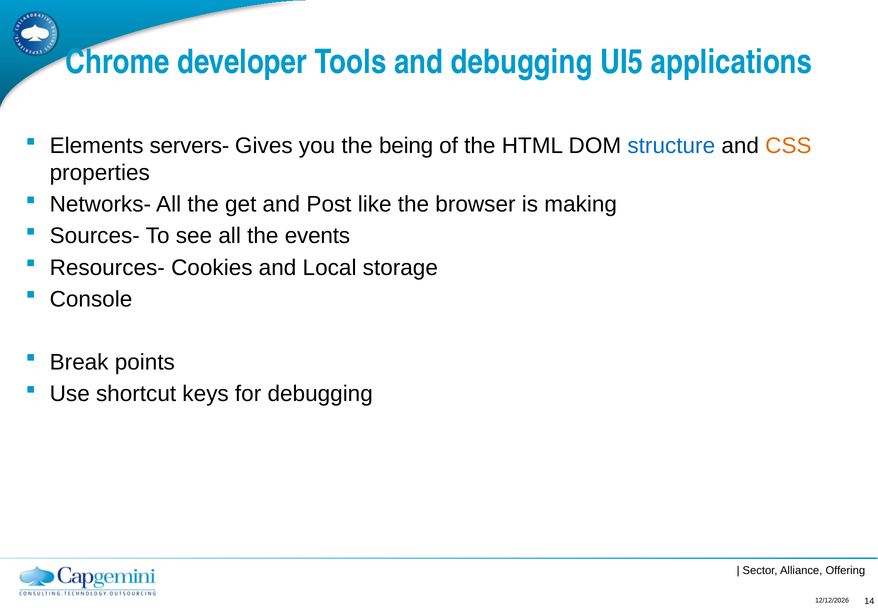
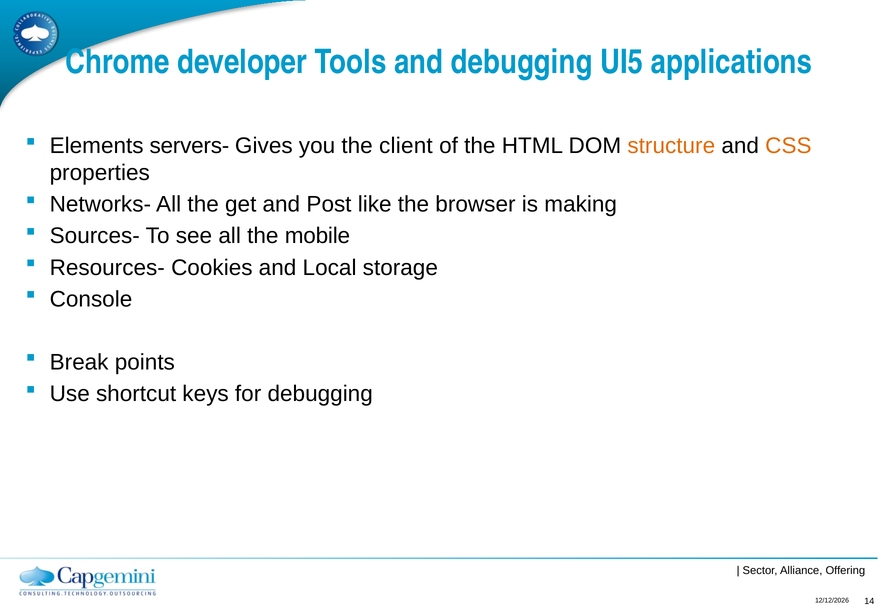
being: being -> client (406, 146)
structure colour: blue -> orange (671, 146)
events: events -> mobile (317, 236)
